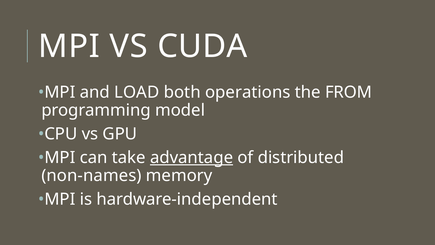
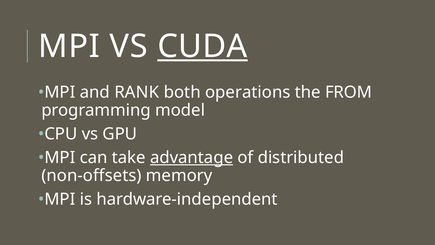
CUDA underline: none -> present (202, 46)
LOAD: LOAD -> RANK (137, 92)
non-names: non-names -> non-offsets (91, 175)
